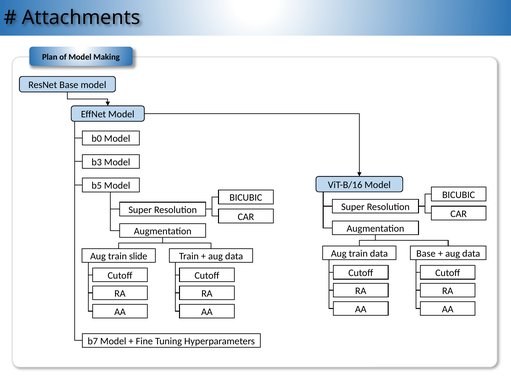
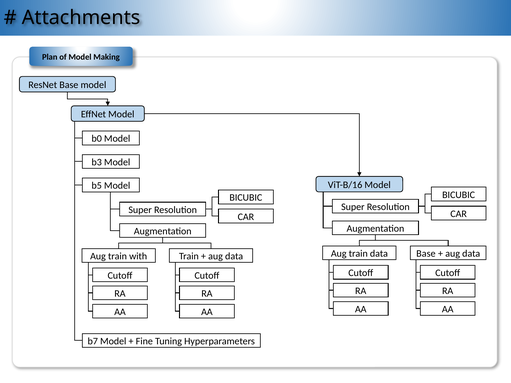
slide: slide -> with (138, 256)
